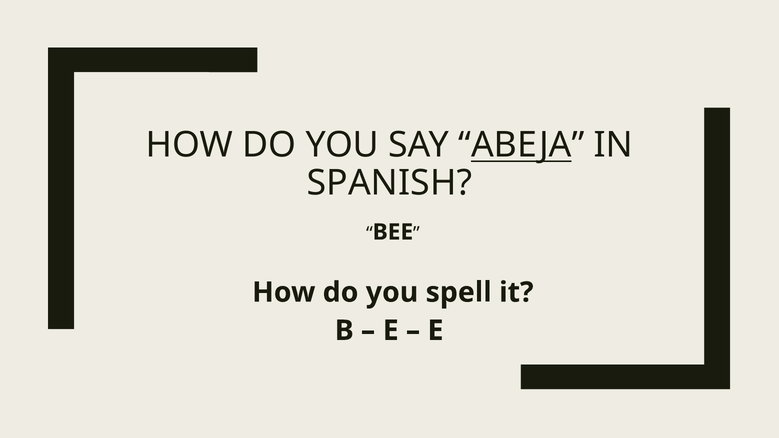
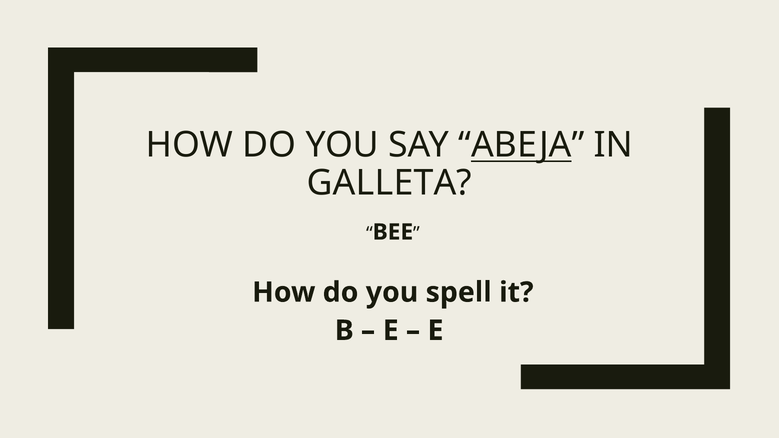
SPANISH: SPANISH -> GALLETA (389, 183)
